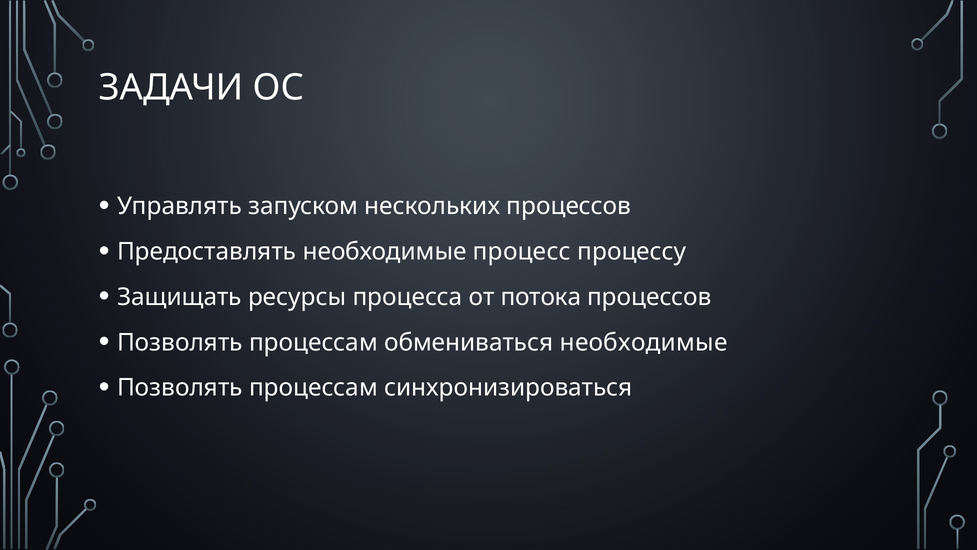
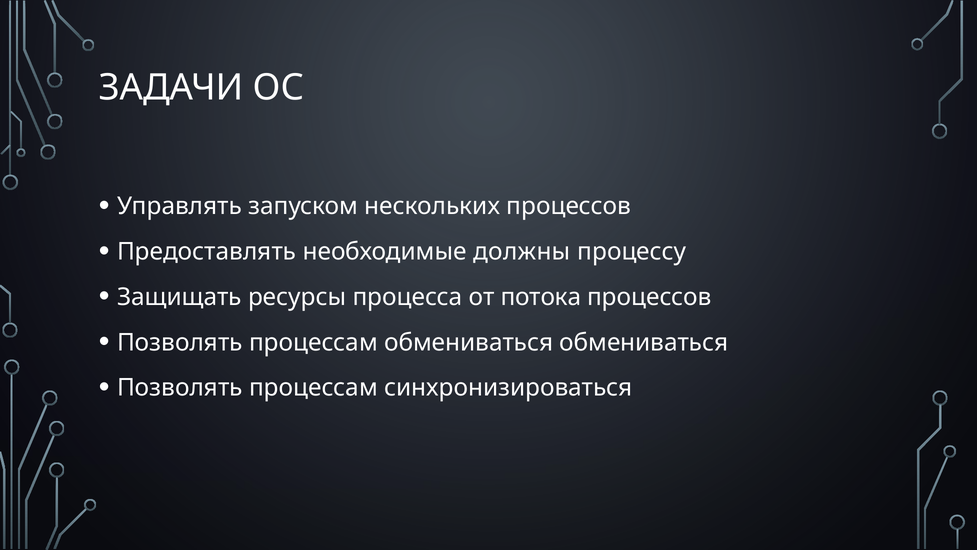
процесс: процесс -> должны (522, 252)
обмениваться необходимые: необходимые -> обмениваться (644, 342)
